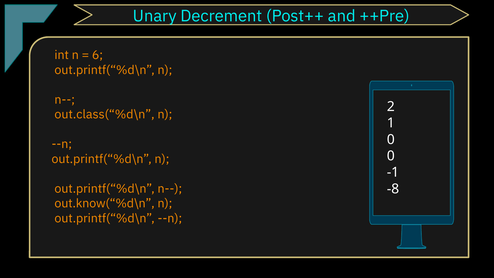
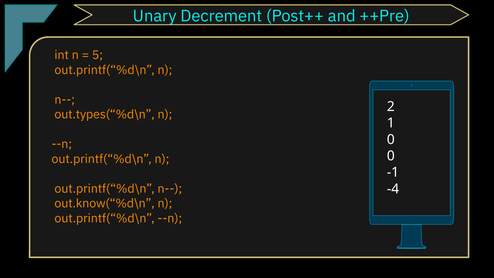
6: 6 -> 5 (97, 55)
out.class(“%d\n: out.class(“%d\n -> out.types(“%d\n (105, 114)
-8: -8 -> -4 (393, 189)
